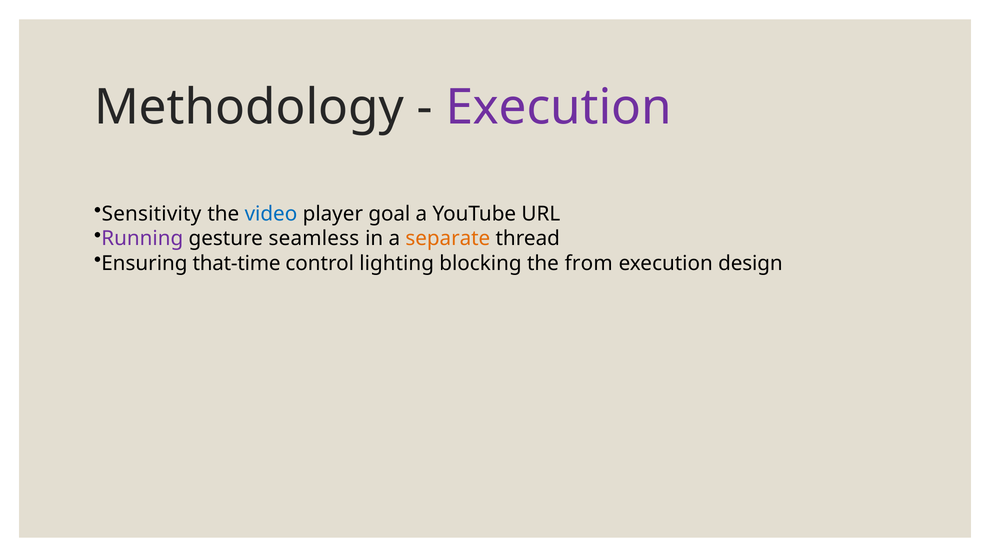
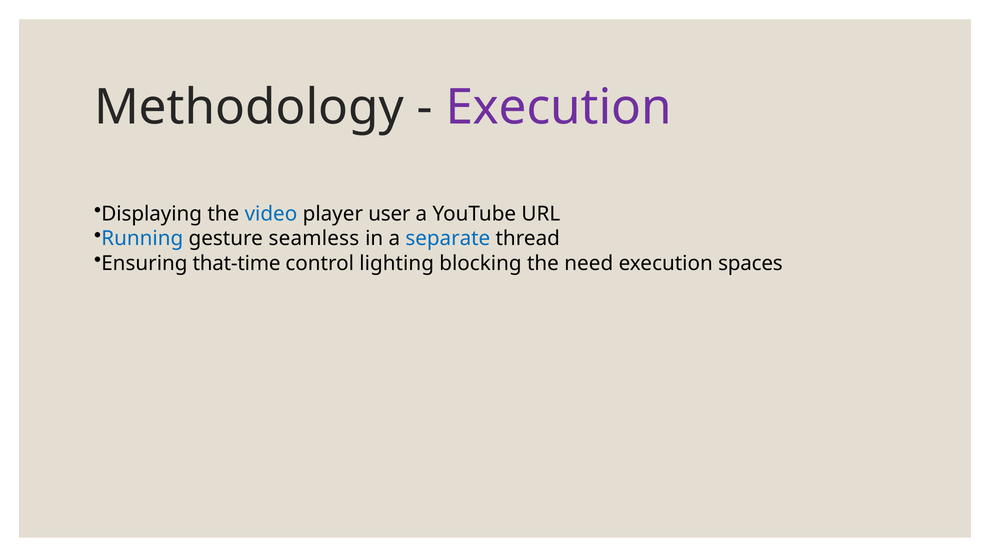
Sensitivity: Sensitivity -> Displaying (152, 214)
goal: goal -> user (389, 214)
Running colour: purple -> blue (142, 239)
separate colour: orange -> blue (448, 239)
from: from -> need (589, 263)
design: design -> spaces (750, 263)
